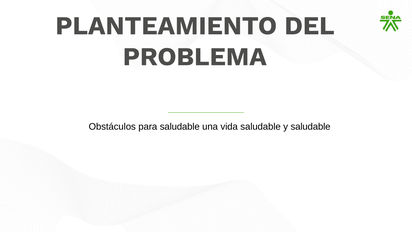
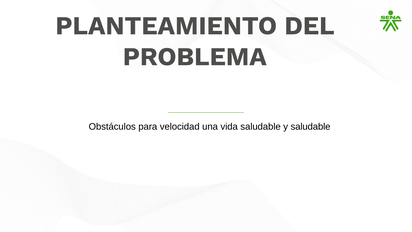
para saludable: saludable -> velocidad (180, 127)
